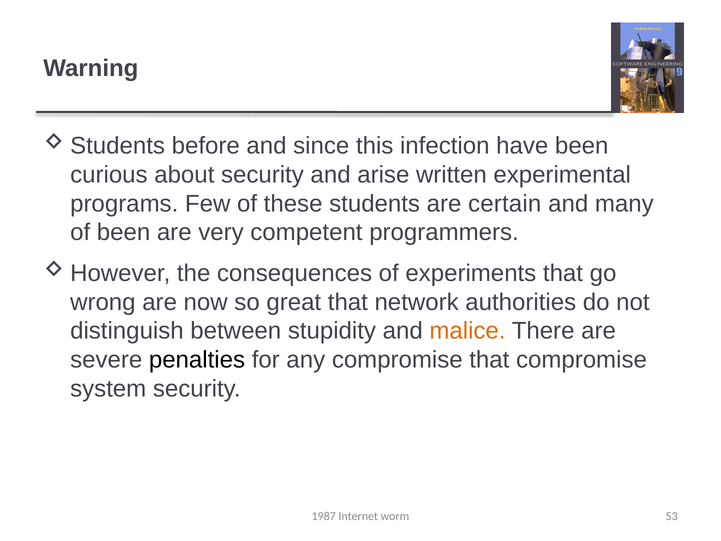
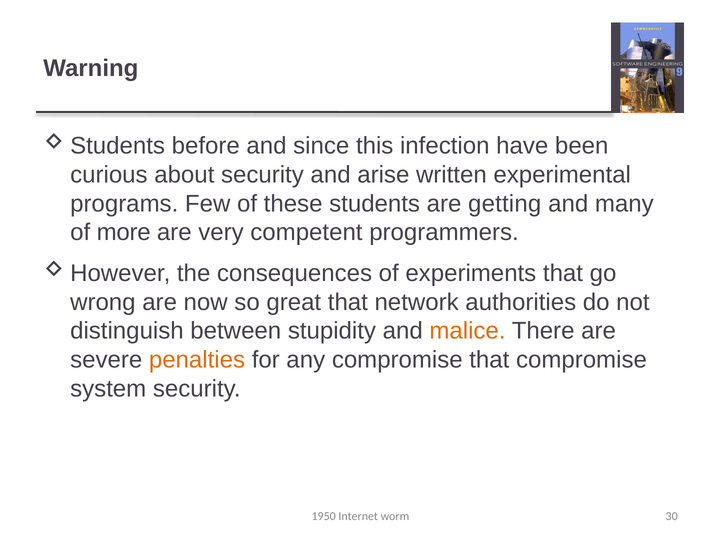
certain: certain -> getting (505, 204)
of been: been -> more (124, 232)
penalties colour: black -> orange (197, 360)
1987: 1987 -> 1950 (324, 516)
53: 53 -> 30 (672, 516)
